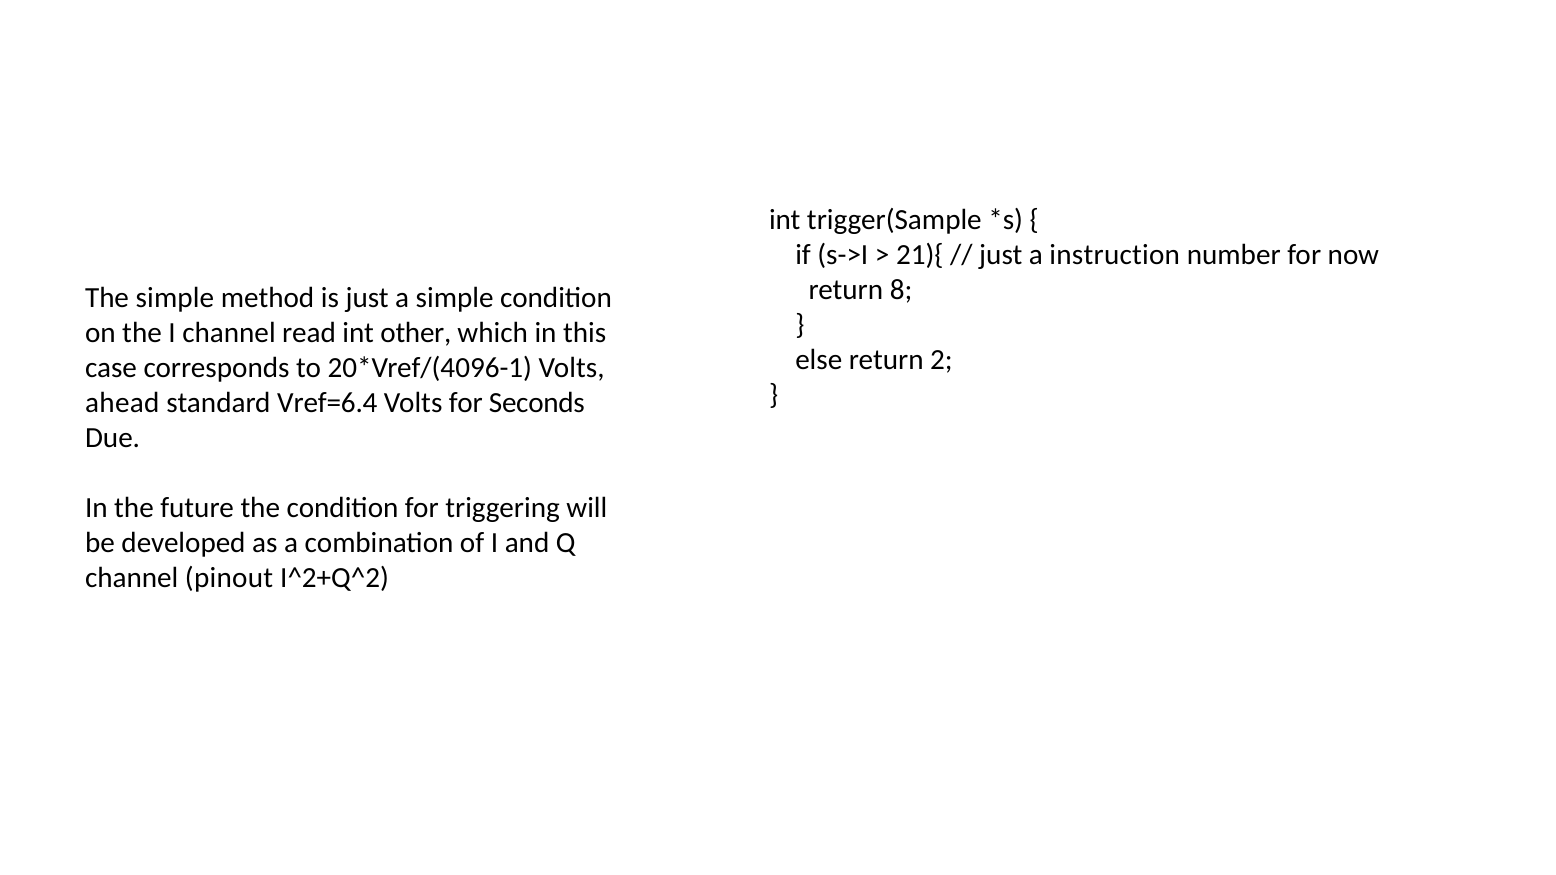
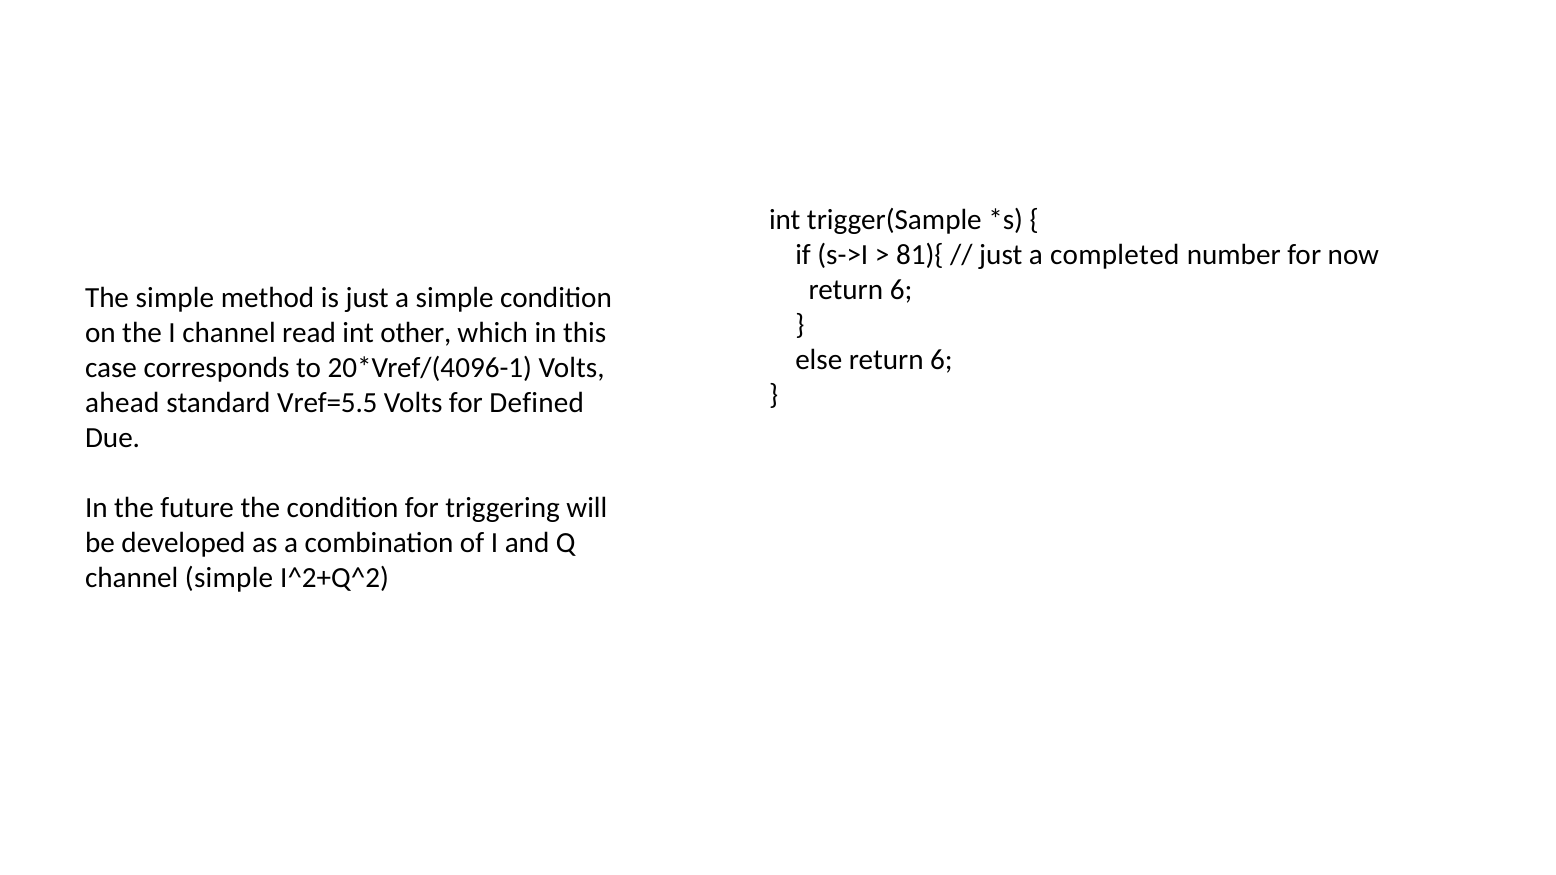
21){: 21){ -> 81){ (920, 255)
instruction: instruction -> completed (1115, 255)
8: 8 -> 6 (901, 290)
else return 2: 2 -> 6 (941, 360)
Vref=6.4: Vref=6.4 -> Vref=5.5 (327, 403)
Seconds: Seconds -> Defined (537, 403)
channel pinout: pinout -> simple (229, 578)
